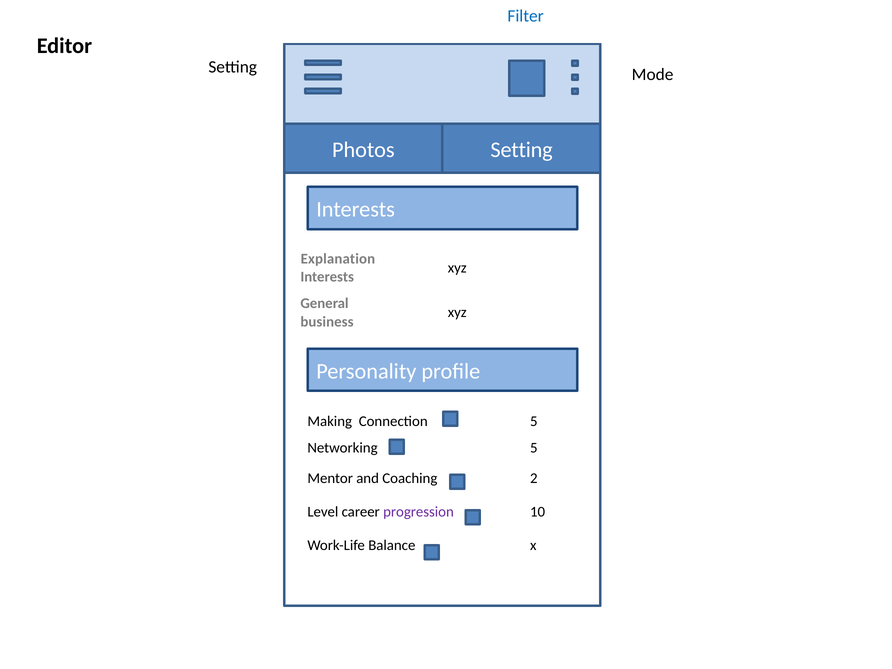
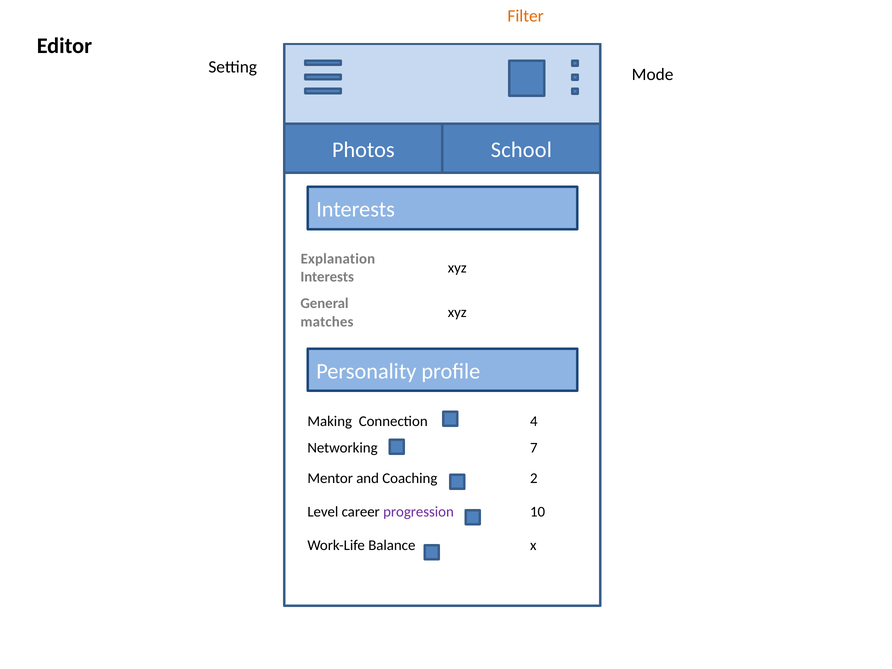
Filter colour: blue -> orange (526, 16)
Setting: Setting -> School (521, 150)
business: business -> matches (327, 322)
Connection 5: 5 -> 4 (534, 421)
Networking 5: 5 -> 7 (534, 448)
